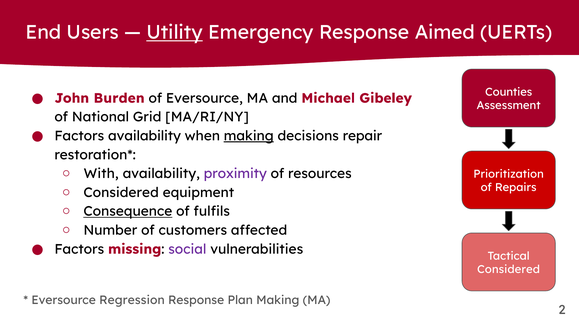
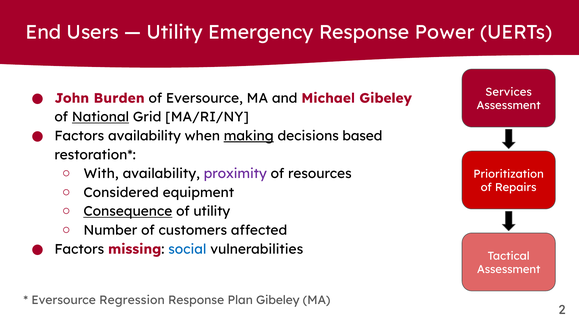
Utility underline: present -> none (175, 32)
Aimed: Aimed -> Power (445, 32)
Counties: Counties -> Services (509, 92)
National underline: none -> present (100, 117)
repair: repair -> based (362, 136)
of fulfils: fulfils -> utility (212, 211)
social colour: purple -> blue (187, 249)
Considered: Considered -> Assessment (509, 269)
Plan Making: Making -> Gibeley (278, 300)
